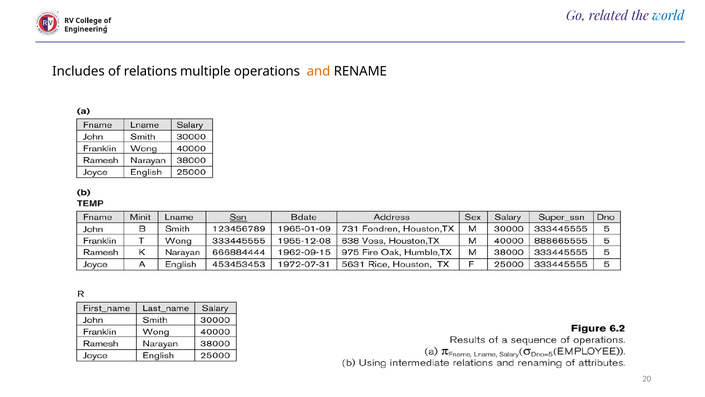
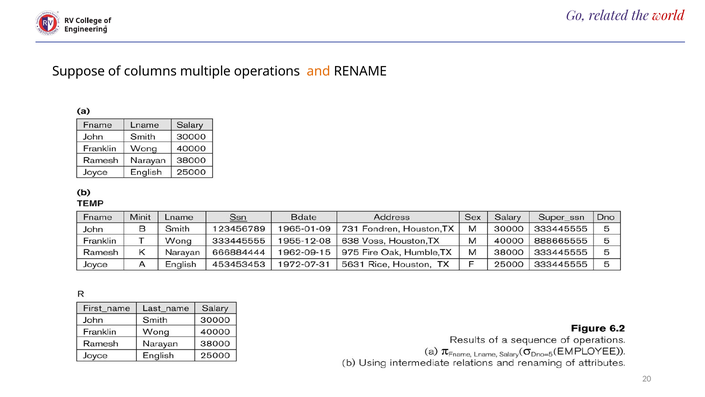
world colour: blue -> red (668, 16)
Includes: Includes -> Suppose (79, 72)
relations: relations -> columns (150, 72)
